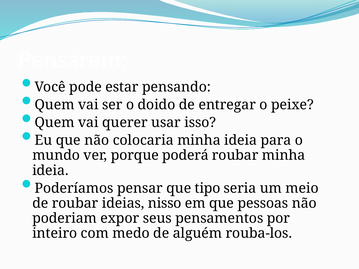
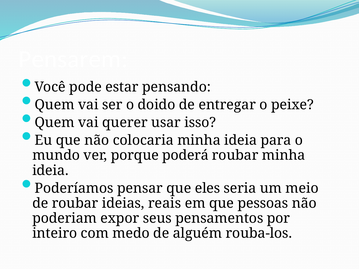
tipo: tipo -> eles (208, 188)
nisso: nisso -> reais (165, 203)
